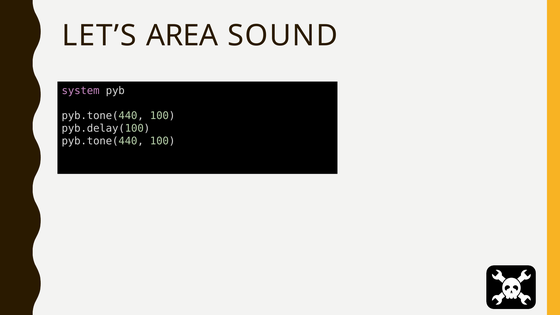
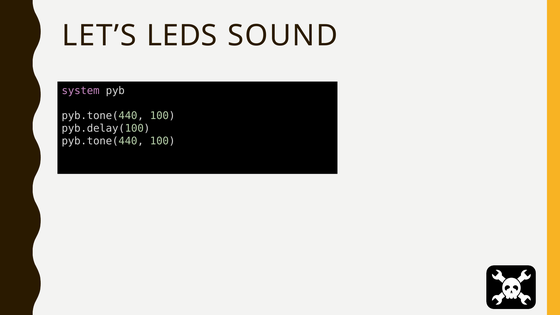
AREA: AREA -> LEDS (182, 36)
